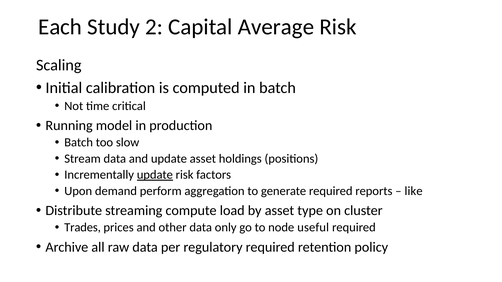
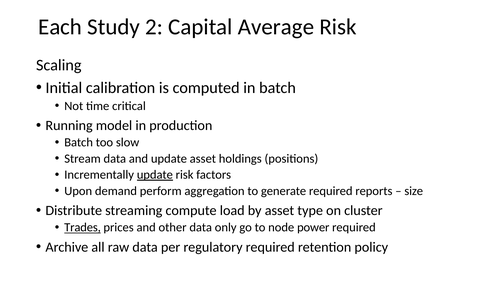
like: like -> size (414, 191)
Trades underline: none -> present (83, 228)
useful: useful -> power (313, 228)
